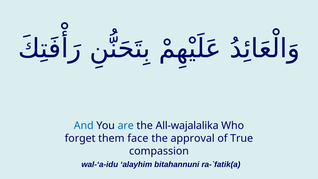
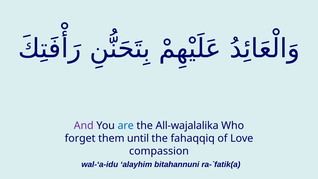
And colour: blue -> purple (84, 126)
face: face -> until (138, 138)
approval: approval -> fahaqqiq (193, 138)
True: True -> Love (242, 138)
